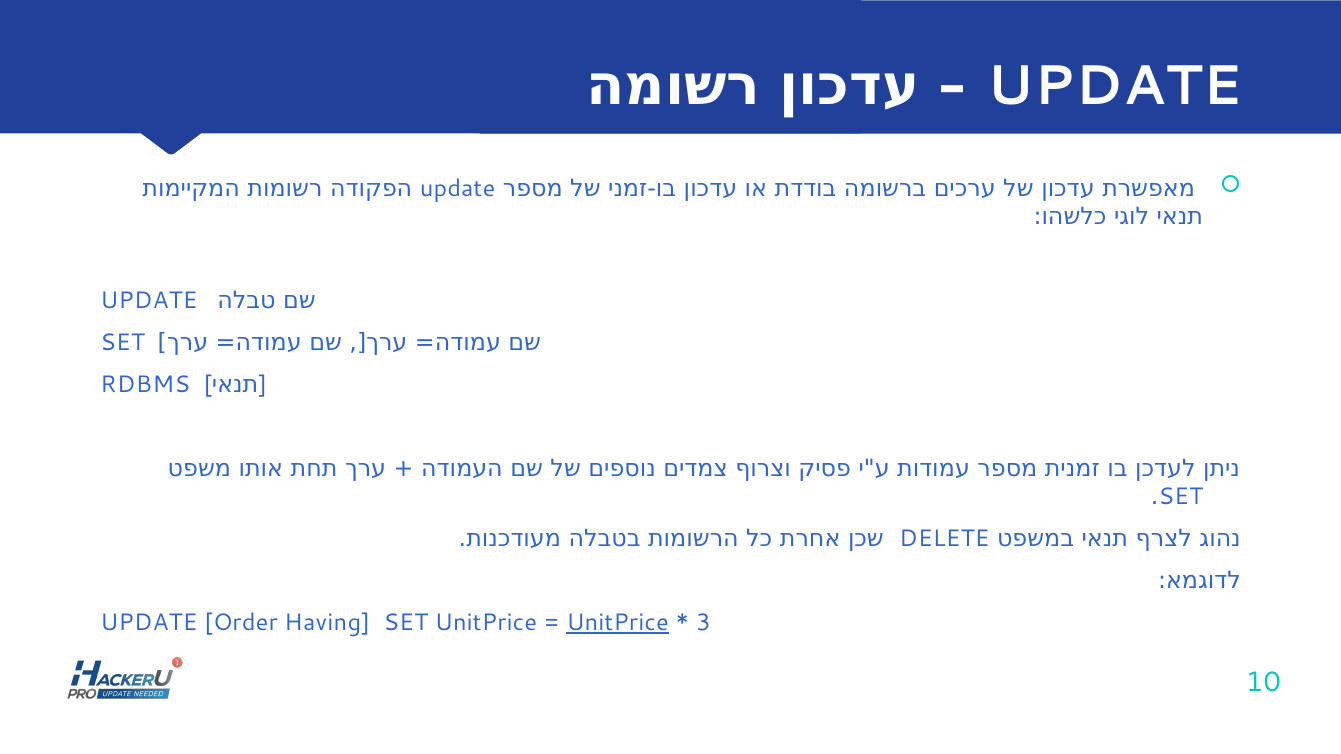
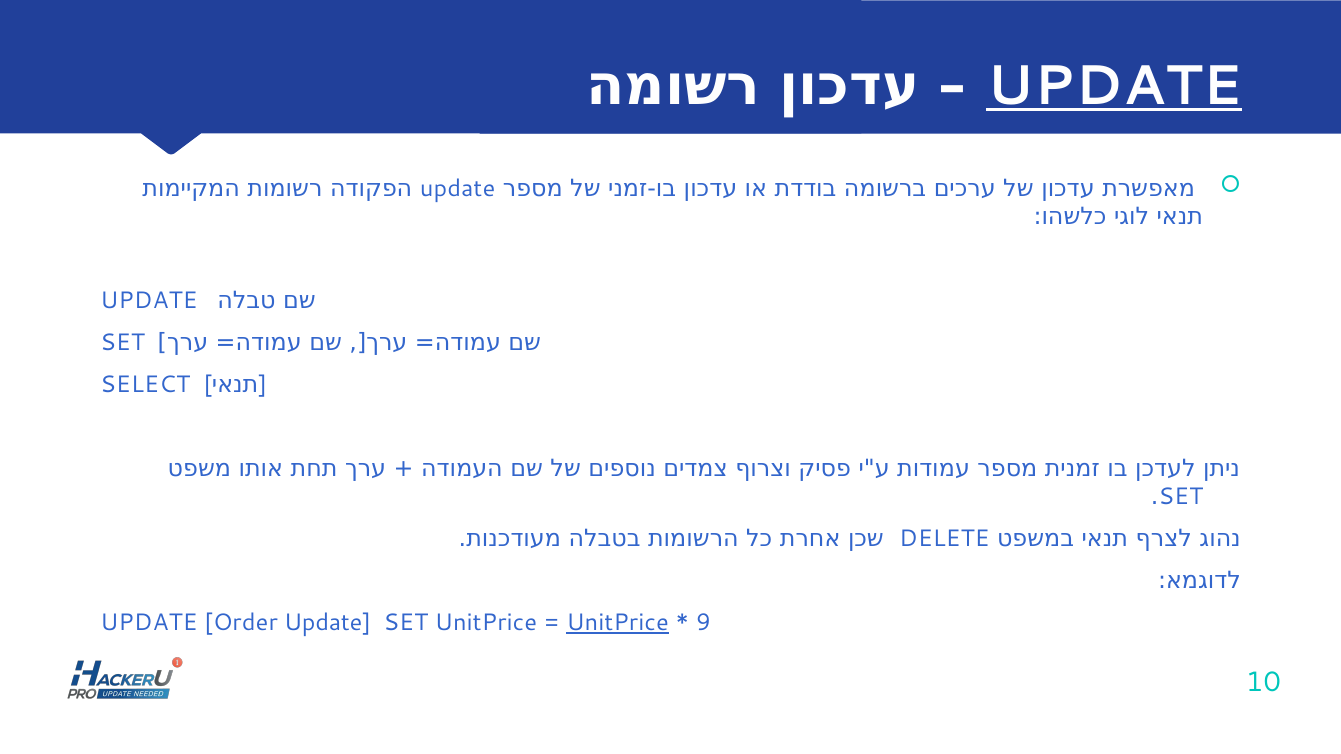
UPDATE underline: none -> present (1114, 86)
RDBMS: RDBMS -> SELECT (145, 385)
Order Having: Having -> Update (327, 623)
3: 3 -> 9 (703, 623)
